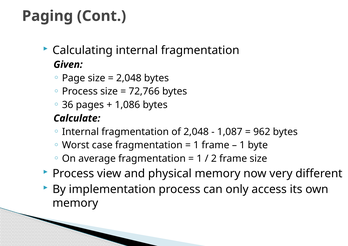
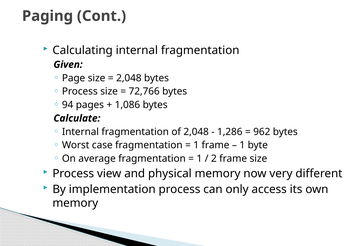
36: 36 -> 94 (68, 105)
1,087: 1,087 -> 1,286 (230, 132)
